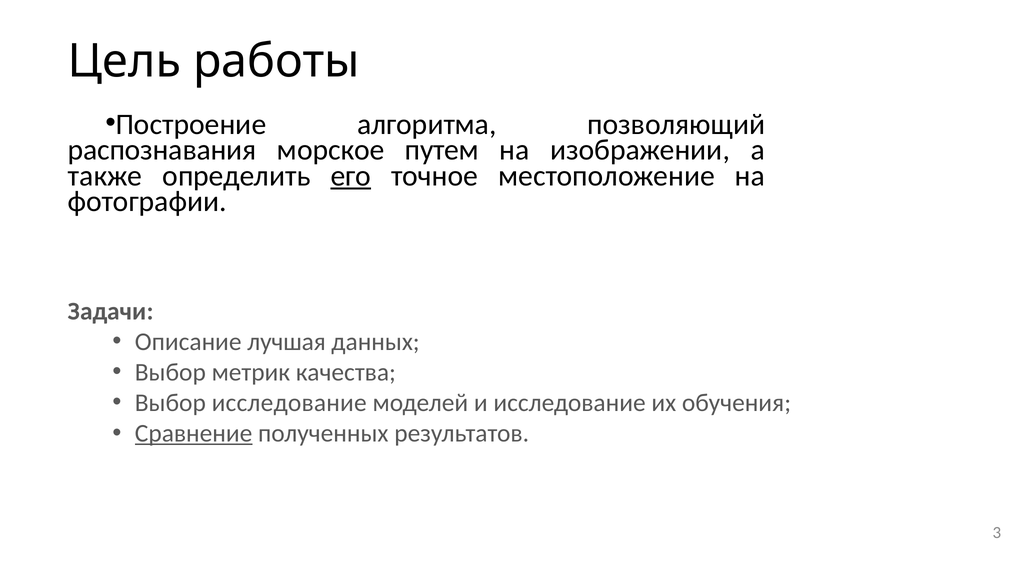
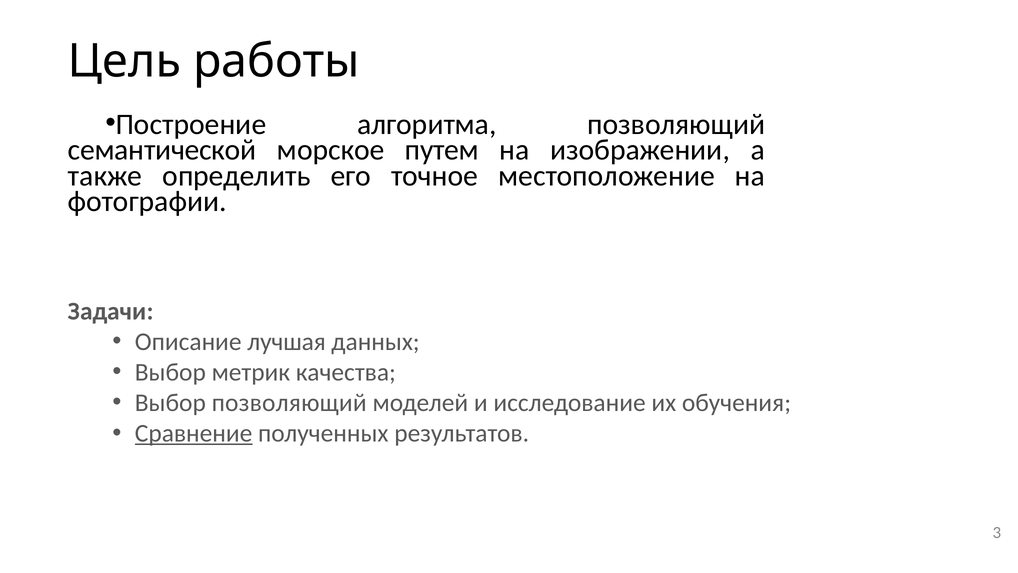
распознавания: распознавания -> семантической (162, 150)
его underline: present -> none (351, 176)
Выбор исследование: исследование -> позволяющий (289, 403)
